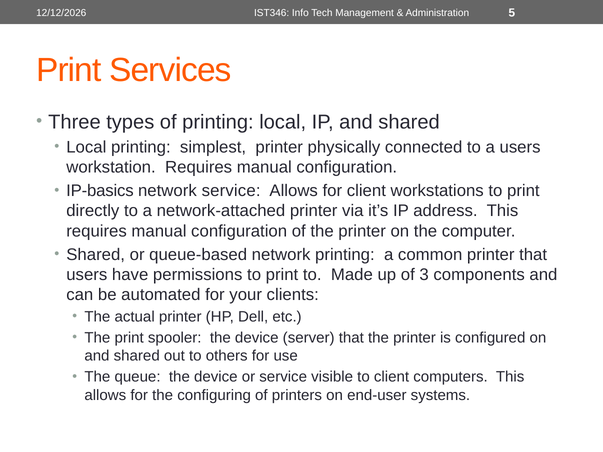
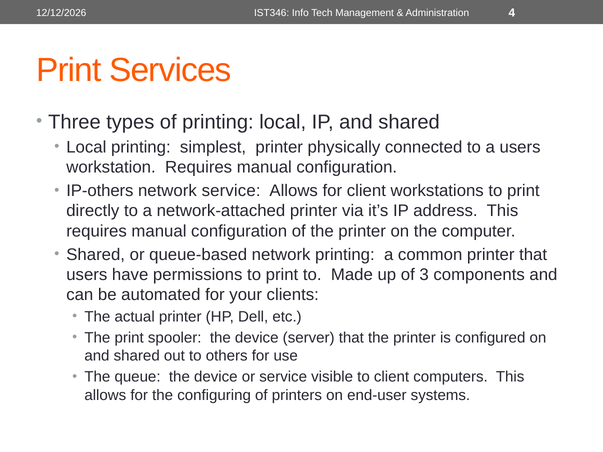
5: 5 -> 4 (512, 13)
IP-basics: IP-basics -> IP-others (100, 191)
